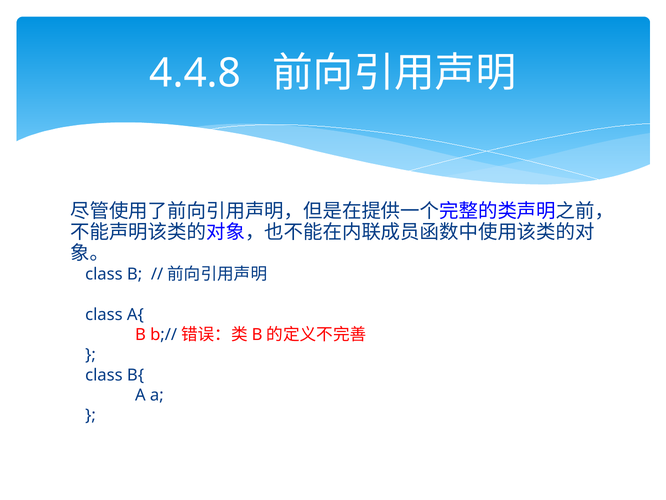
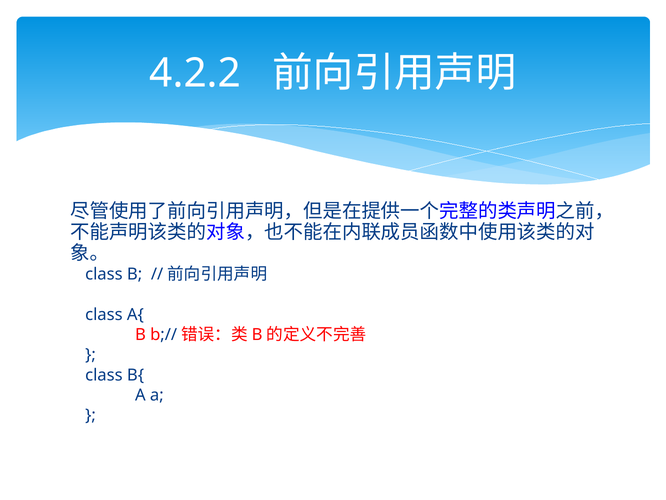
4.4.8: 4.4.8 -> 4.2.2 (195, 73)
